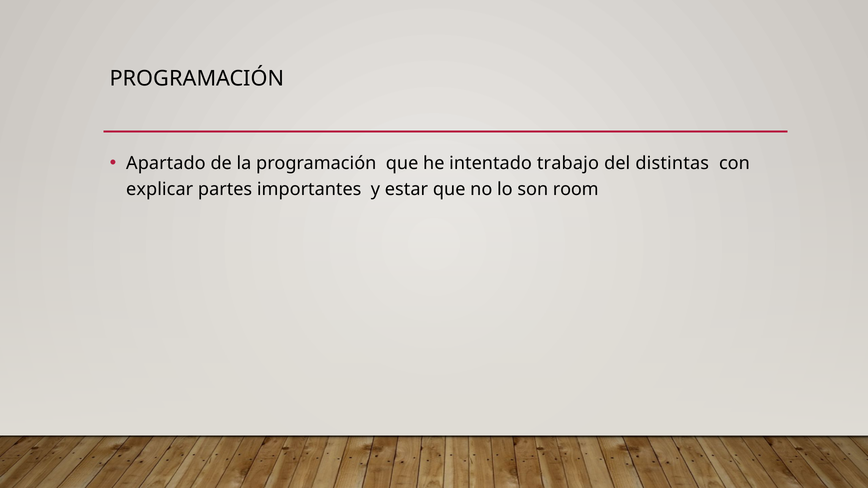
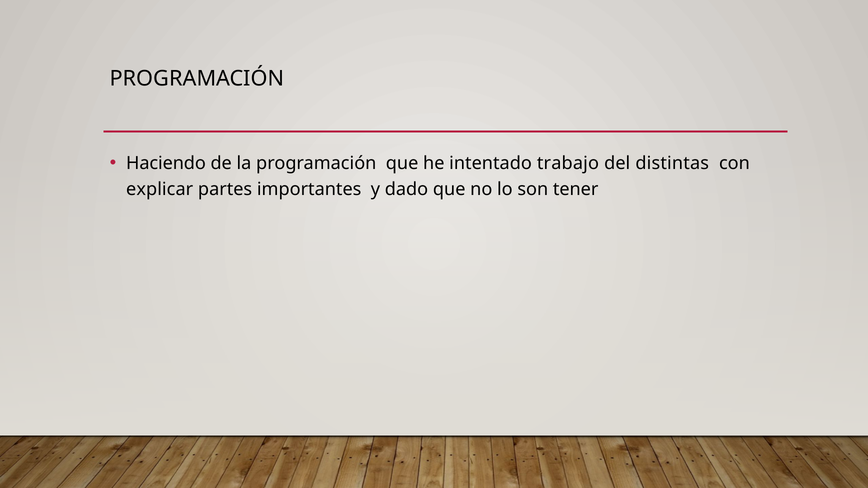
Apartado: Apartado -> Haciendo (166, 163)
estar: estar -> dado (406, 189)
room: room -> tener (576, 189)
